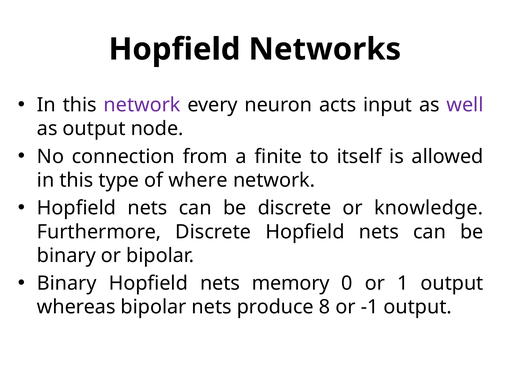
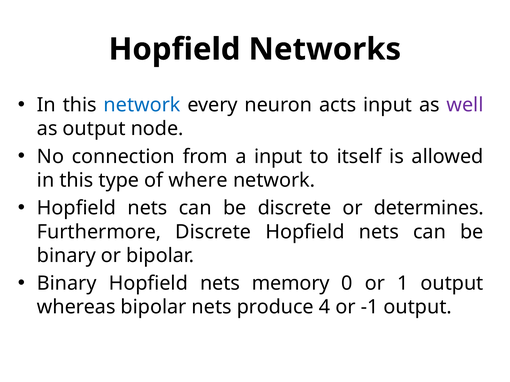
network colour: purple -> blue (142, 105)
a finite: finite -> input (278, 157)
knowledge: knowledge -> determines (429, 208)
8: 8 -> 4 (325, 308)
